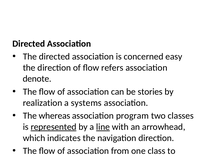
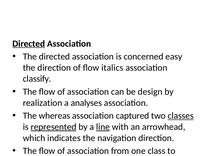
Directed underline: none -> present (29, 44)
refers: refers -> italics (112, 68)
denote: denote -> classify (37, 79)
stories: stories -> design (150, 92)
systems: systems -> analyses (86, 103)
program: program -> captured (133, 116)
classes underline: none -> present (181, 116)
